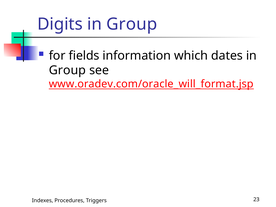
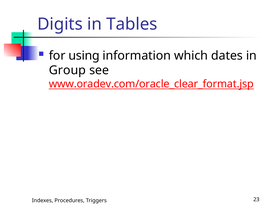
Group: Group -> Tables (132, 24)
fields: fields -> using (84, 56)
www.oradev.com/oracle_will_format.jsp: www.oradev.com/oracle_will_format.jsp -> www.oradev.com/oracle_clear_format.jsp (151, 84)
